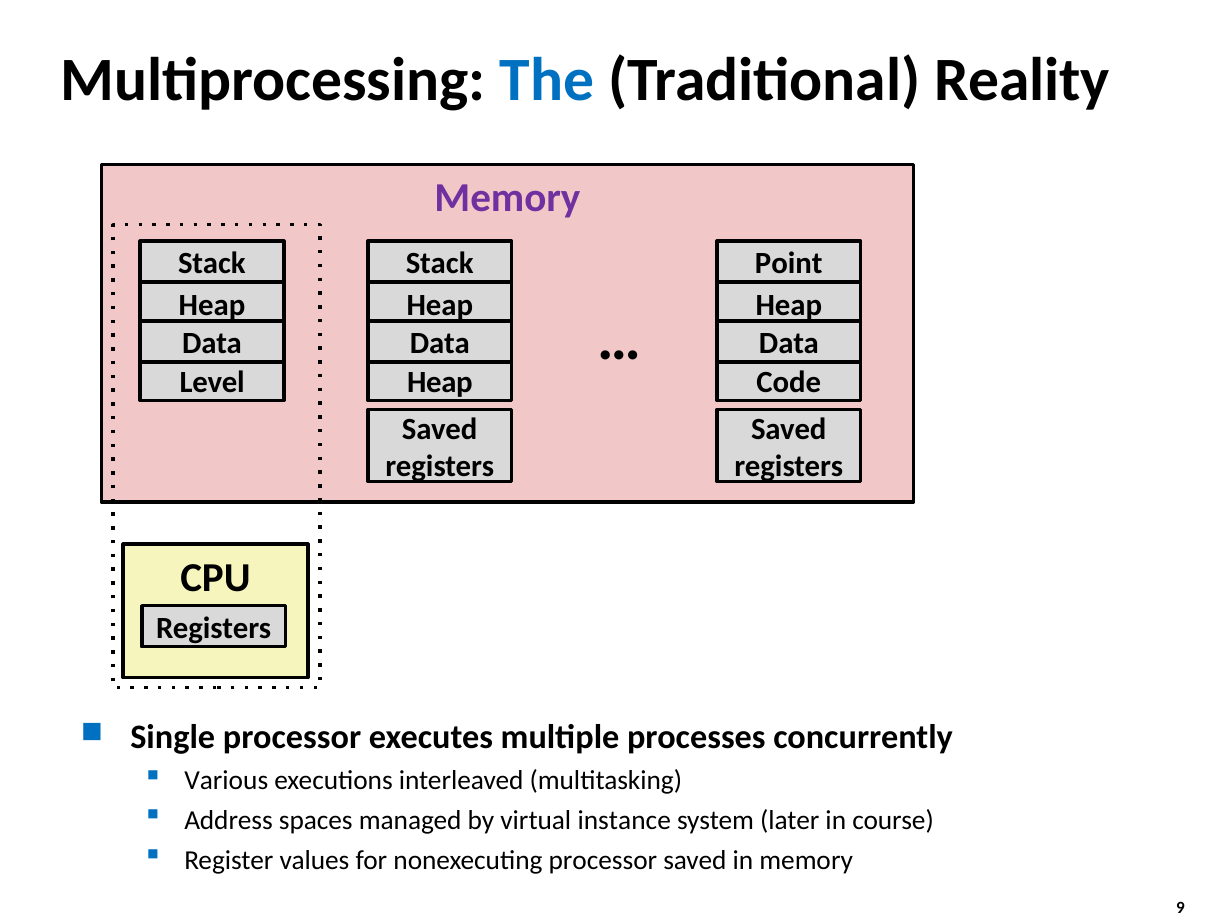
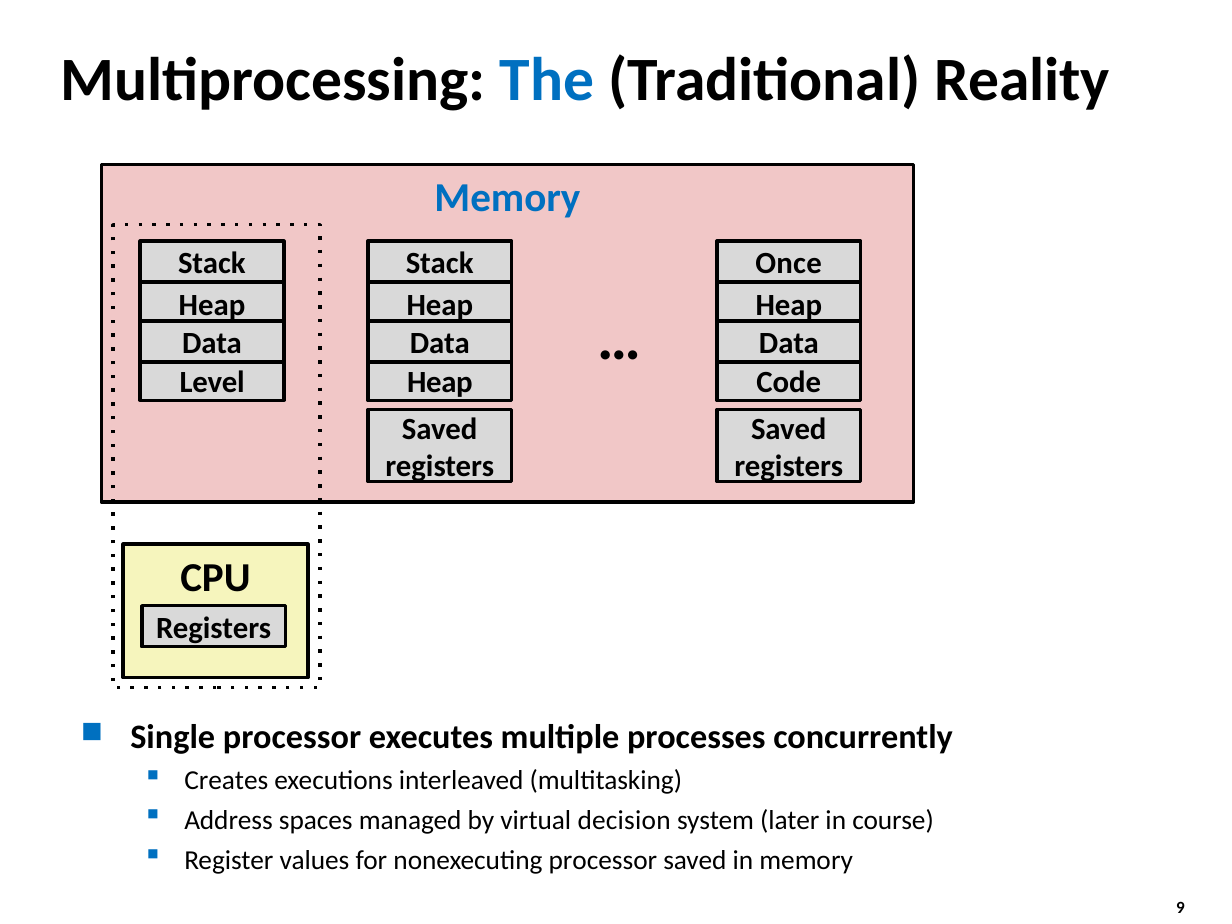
Memory colour: purple -> blue (507, 198)
Point: Point -> Once (789, 264)
Various: Various -> Creates (226, 781)
instance: instance -> decision (624, 820)
